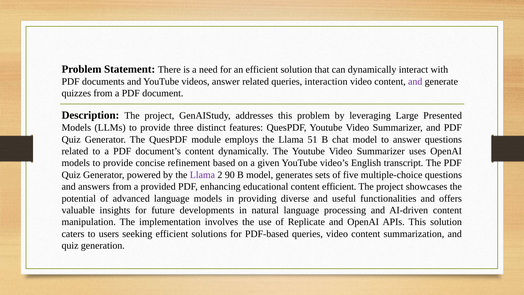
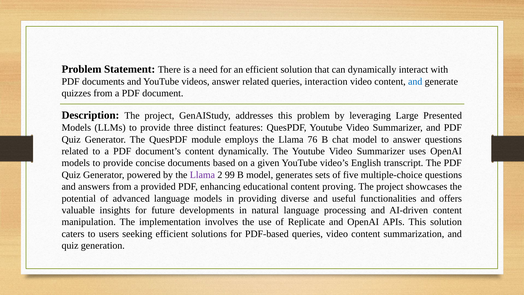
and colour: purple -> blue (415, 82)
51: 51 -> 76 (312, 139)
concise refinement: refinement -> documents (189, 163)
90: 90 -> 99 (230, 175)
content efficient: efficient -> proving (339, 187)
